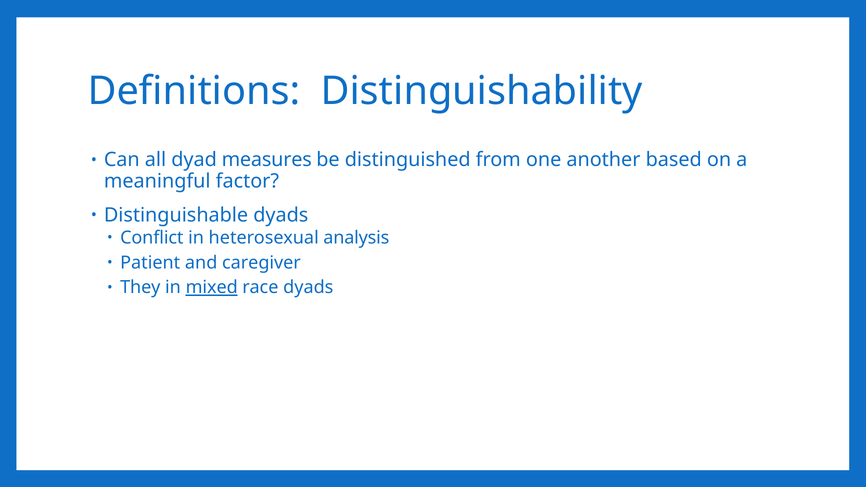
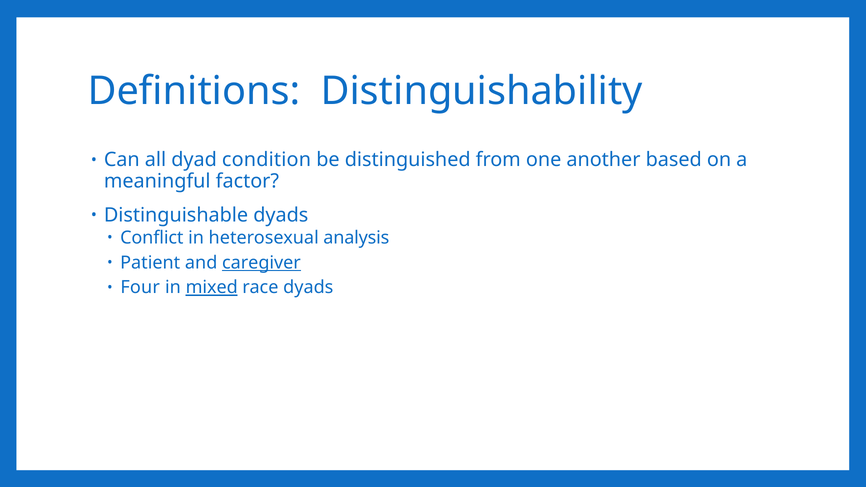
measures: measures -> condition (267, 160)
caregiver underline: none -> present (261, 263)
They: They -> Four (140, 288)
